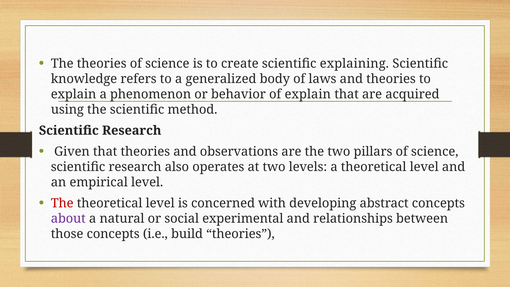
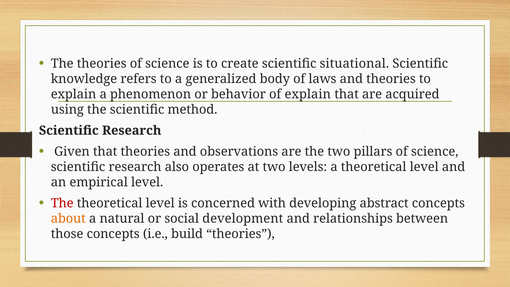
explaining: explaining -> situational (354, 64)
about colour: purple -> orange (68, 218)
experimental: experimental -> development (243, 218)
